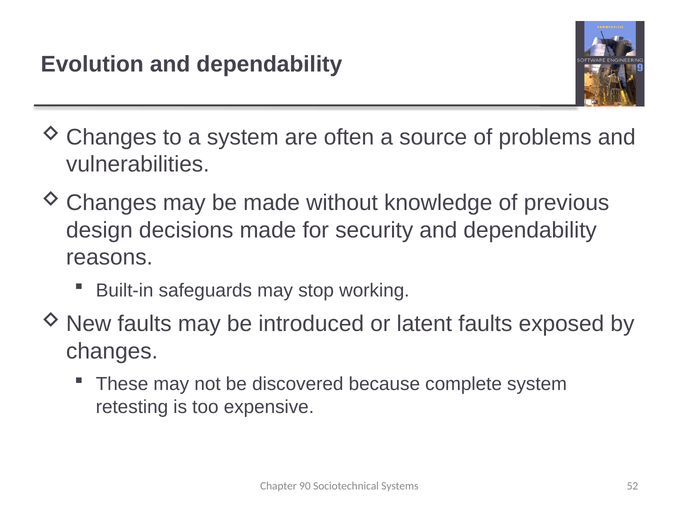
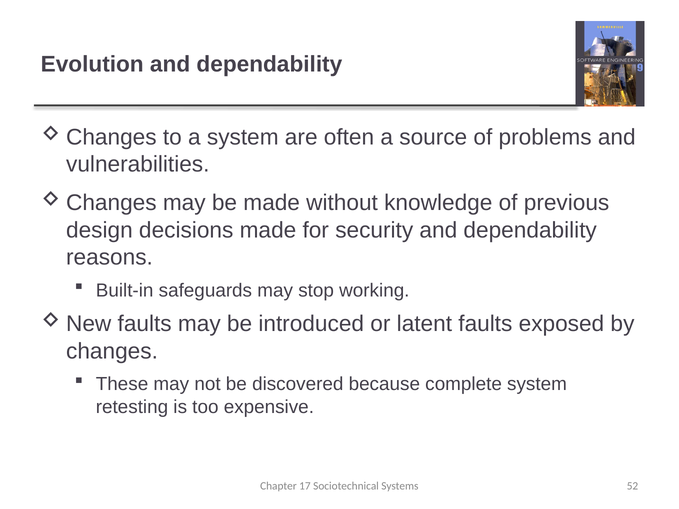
90: 90 -> 17 (305, 486)
